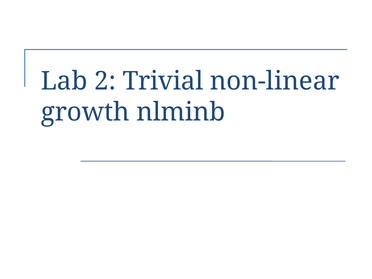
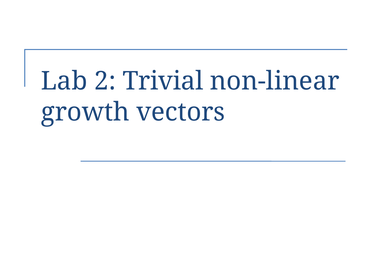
nlminb: nlminb -> vectors (181, 112)
